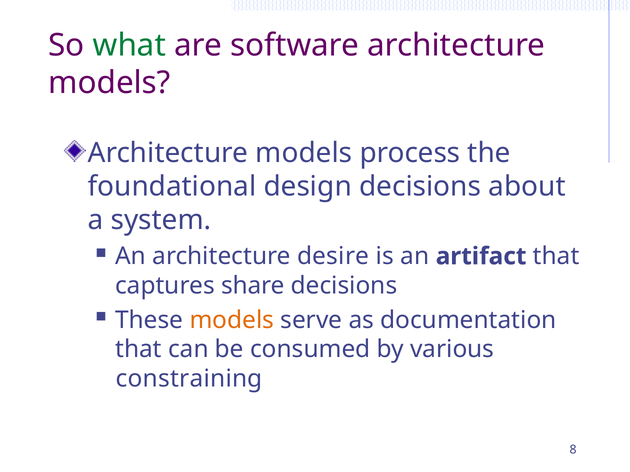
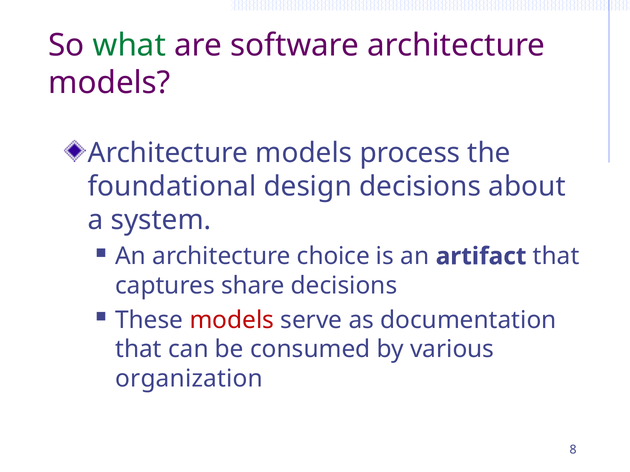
desire: desire -> choice (333, 257)
models colour: orange -> red (232, 320)
constraining: constraining -> organization (189, 379)
